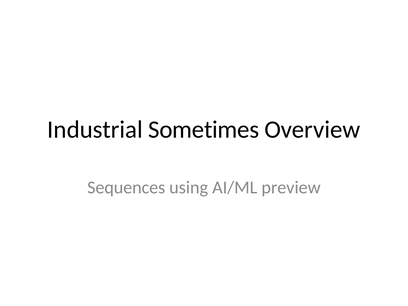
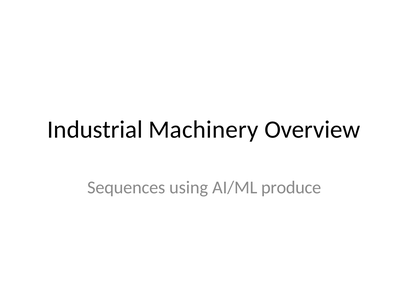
Sometimes: Sometimes -> Machinery (203, 130)
preview: preview -> produce (291, 188)
